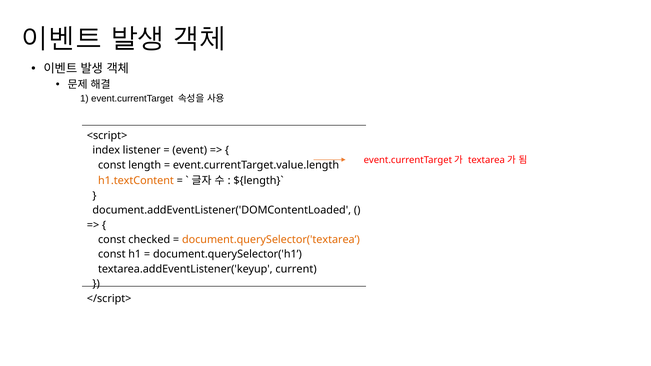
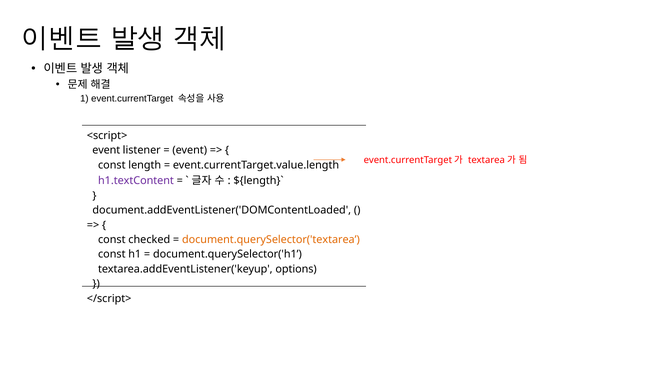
index: index -> event (106, 150)
h1.textContent colour: orange -> purple (136, 181)
current: current -> options (296, 269)
